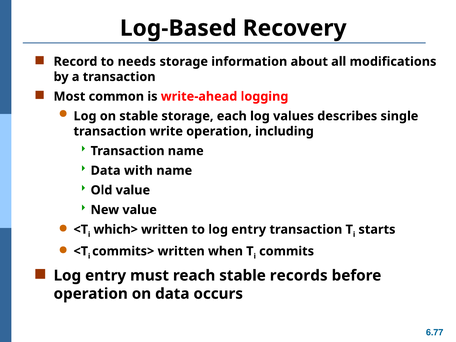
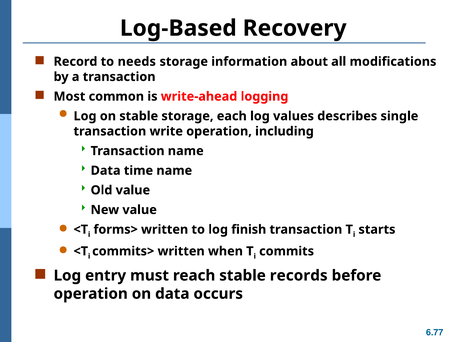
with: with -> time (138, 171)
which>: which> -> forms> (116, 229)
to log entry: entry -> finish (249, 229)
